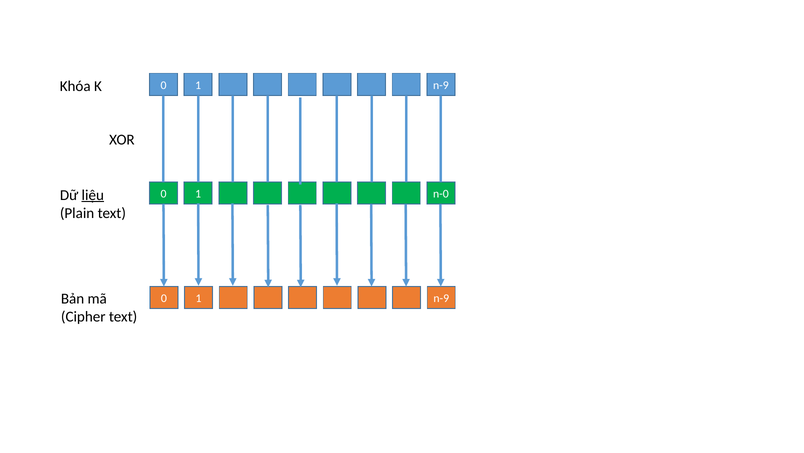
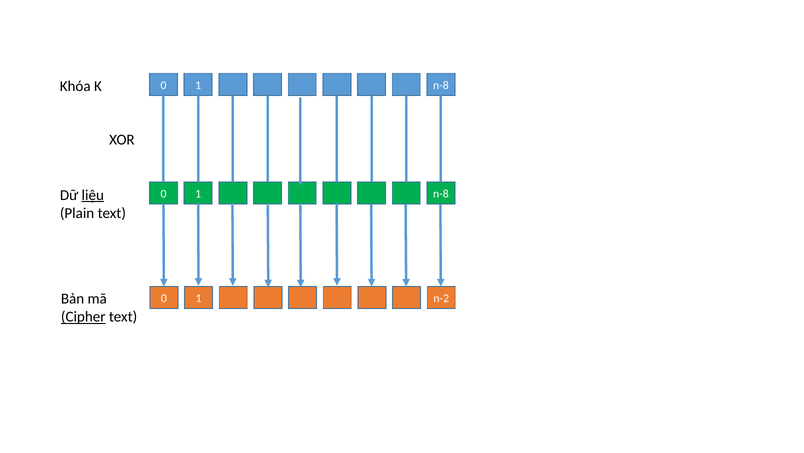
n-9: n-9 -> n-8 (441, 85)
n-0: n-0 -> n-8 (441, 194)
n-9: n-9 -> n-2 (441, 298)
Cipher underline: none -> present (83, 316)
